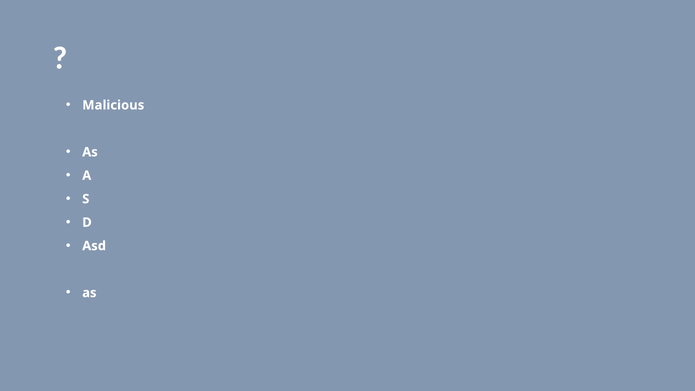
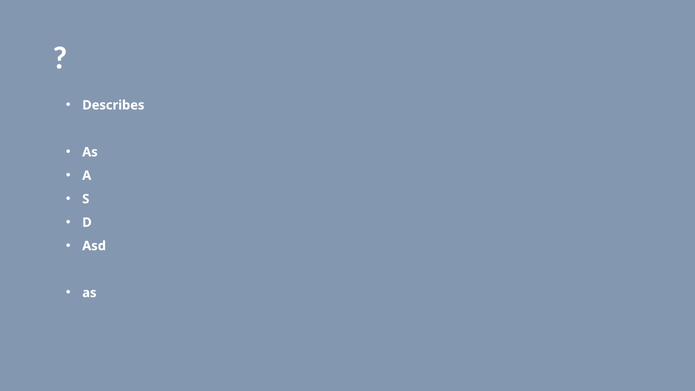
Malicious: Malicious -> Describes (113, 105)
